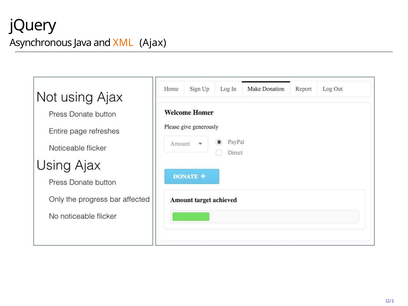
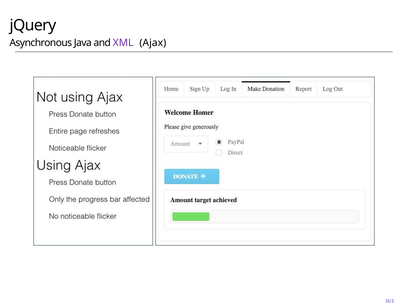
XML colour: orange -> purple (123, 43)
